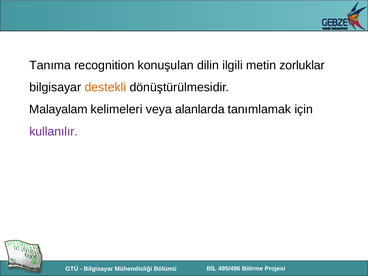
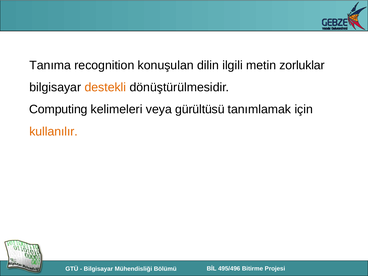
Malayalam: Malayalam -> Computing (58, 109)
alanlarda: alanlarda -> gürültüsü (200, 109)
kullanılır colour: purple -> orange (54, 131)
